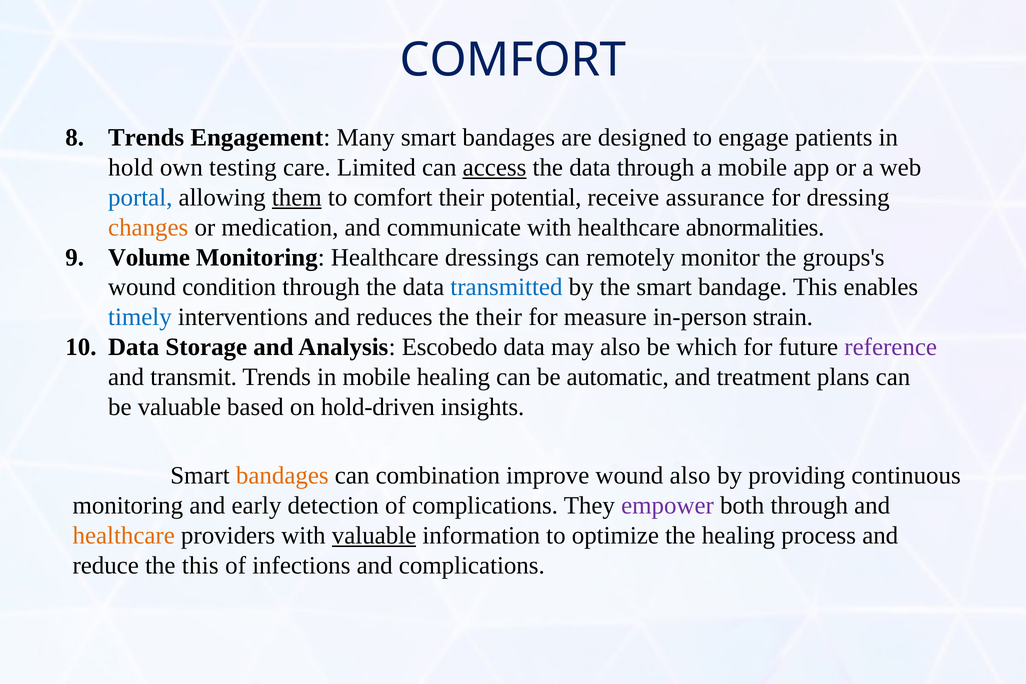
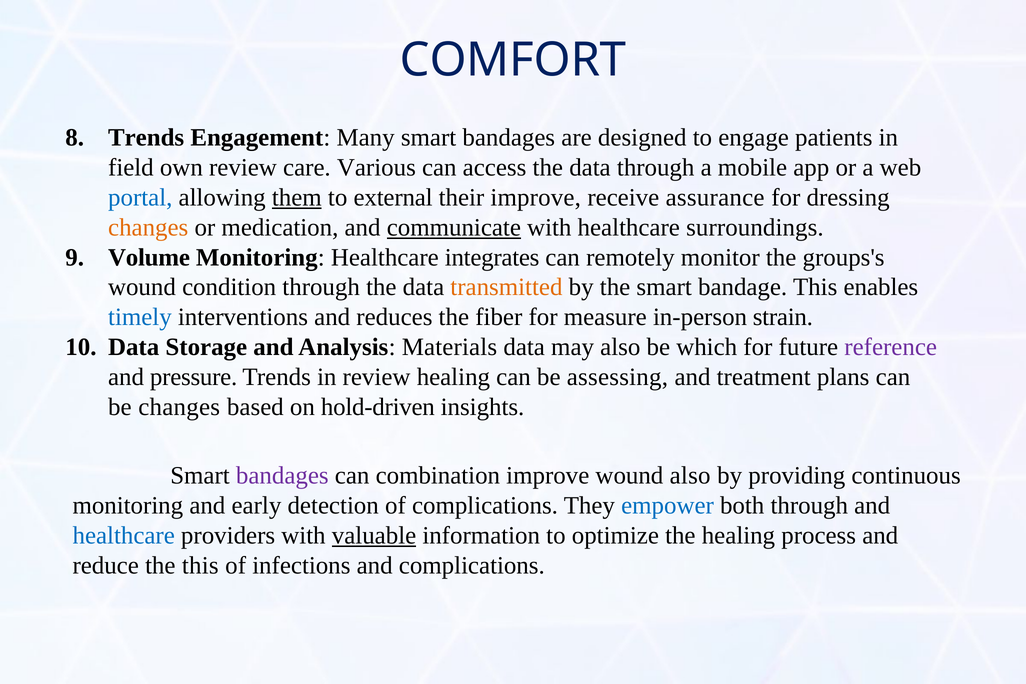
hold: hold -> field (131, 168)
own testing: testing -> review (243, 168)
Limited: Limited -> Various (376, 168)
access underline: present -> none (495, 168)
to comfort: comfort -> external (393, 197)
their potential: potential -> improve (536, 197)
communicate underline: none -> present (454, 227)
abnormalities: abnormalities -> surroundings (755, 227)
dressings: dressings -> integrates (492, 257)
transmitted colour: blue -> orange (506, 287)
the their: their -> fiber (499, 317)
Escobedo: Escobedo -> Materials (449, 347)
transmit: transmit -> pressure (194, 377)
in mobile: mobile -> review (377, 377)
automatic: automatic -> assessing (617, 377)
be valuable: valuable -> changes (179, 407)
bandages colour: orange -> purple (282, 476)
empower colour: purple -> blue (668, 506)
healthcare colour: orange -> blue (124, 535)
